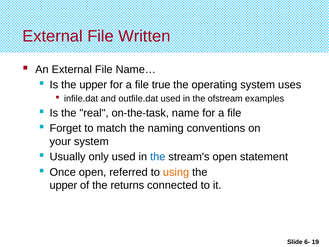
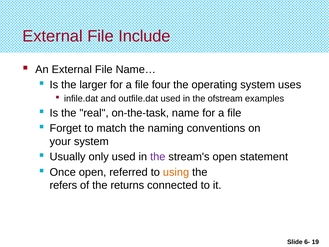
Written: Written -> Include (144, 36)
Is the upper: upper -> larger (93, 85)
true: true -> four (161, 85)
the colour: blue -> purple (158, 157)
upper: upper -> refers (63, 185)
